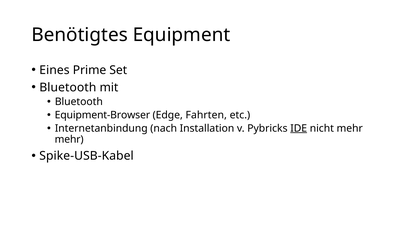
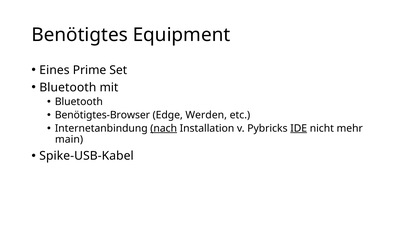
Equipment-Browser: Equipment-Browser -> Benötigtes-Browser (102, 115)
Fahrten: Fahrten -> Werden (206, 115)
nach underline: none -> present (164, 128)
mehr: mehr -> main (69, 139)
